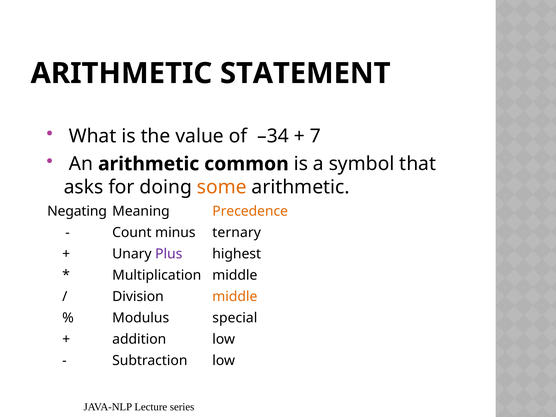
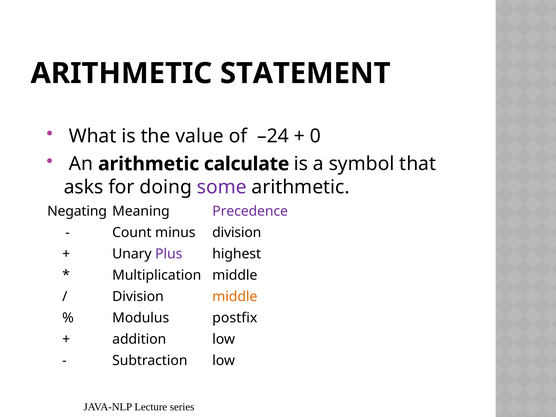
–34: –34 -> –24 (273, 136)
7: 7 -> 0 (315, 136)
common: common -> calculate (247, 164)
some colour: orange -> purple (222, 187)
Precedence colour: orange -> purple (250, 211)
minus ternary: ternary -> division (237, 233)
special: special -> postfix (235, 318)
